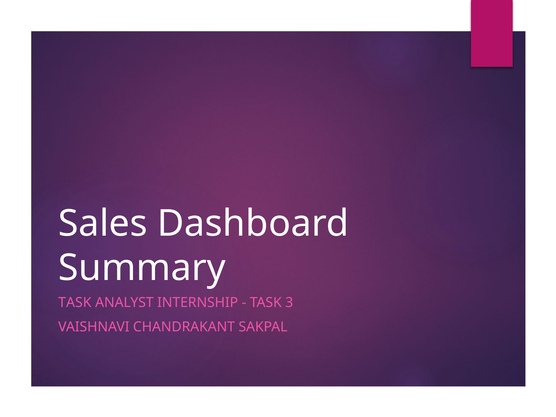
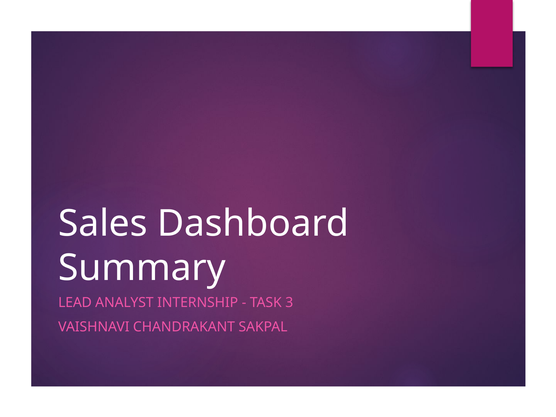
TASK: TASK -> LEAD (75, 303)
